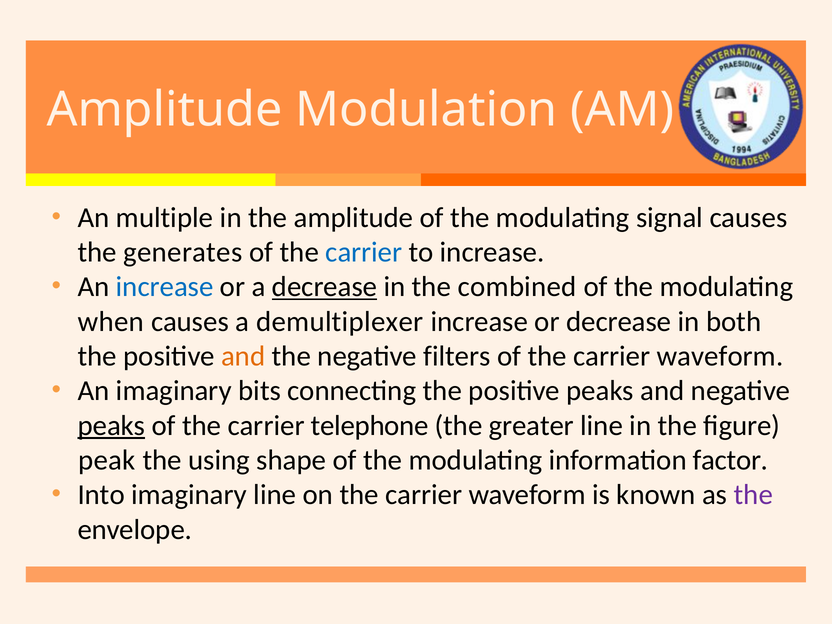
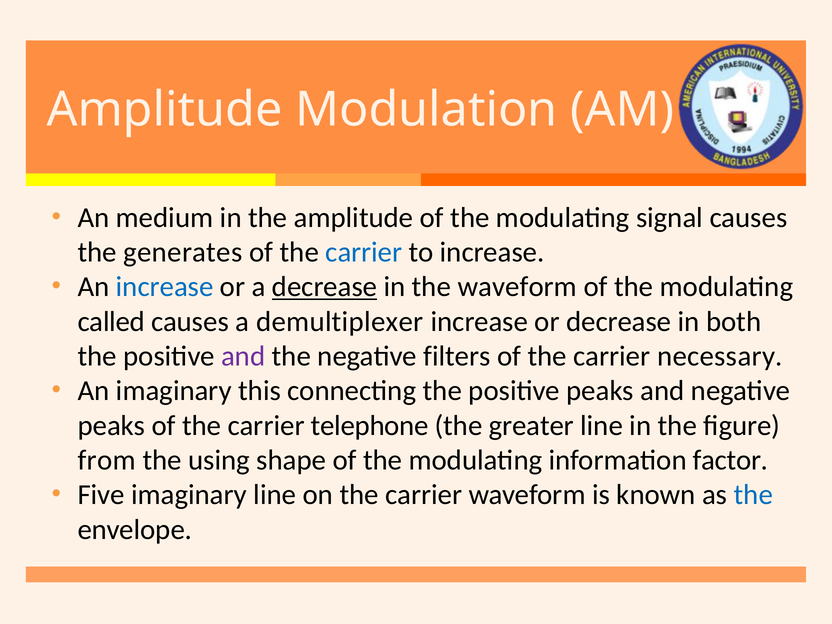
multiple: multiple -> medium (165, 218)
the combined: combined -> waveform (517, 287)
when: when -> called (111, 322)
and colour: orange -> purple (243, 356)
of the carrier waveform: waveform -> necessary (720, 356)
bits: bits -> this (260, 391)
peaks underline: present -> none (111, 426)
peak: peak -> from (107, 460)
Into: Into -> Five (101, 495)
the colour: purple -> blue (753, 495)
